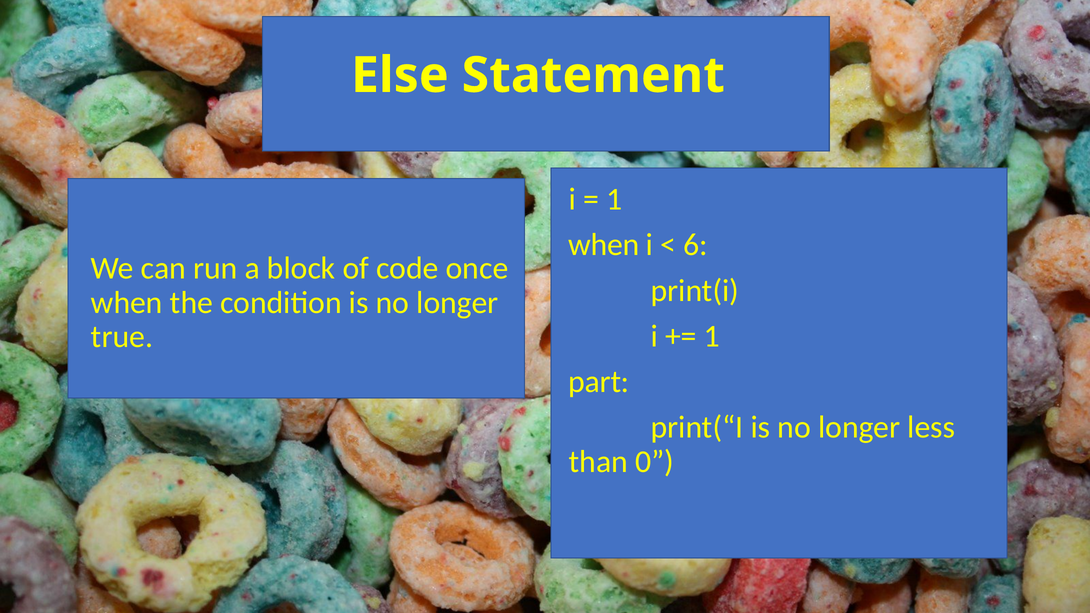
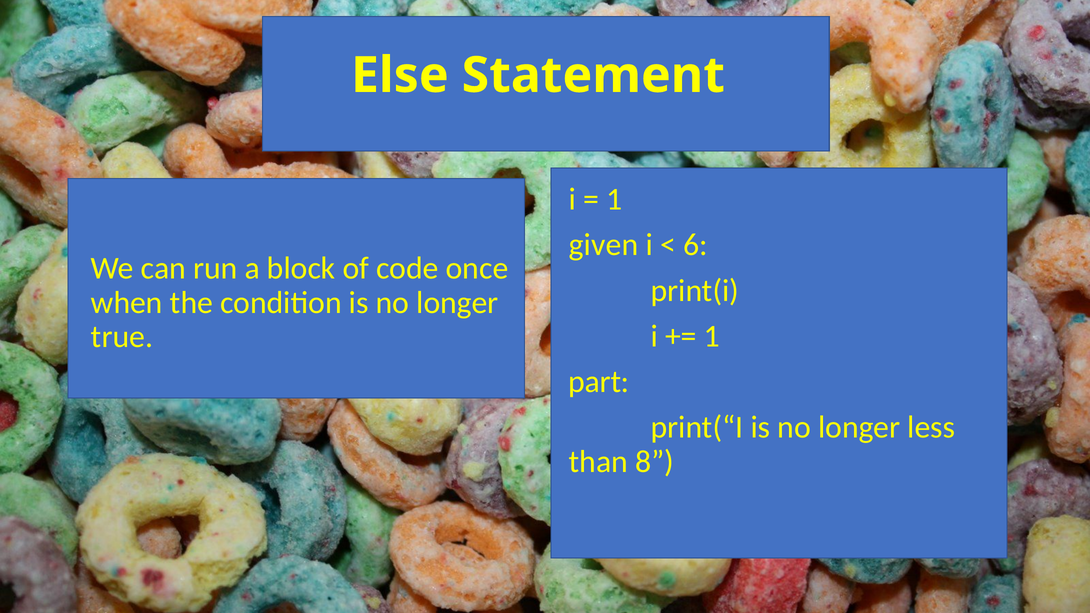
when: when -> given (604, 245)
0: 0 -> 8 (655, 462)
